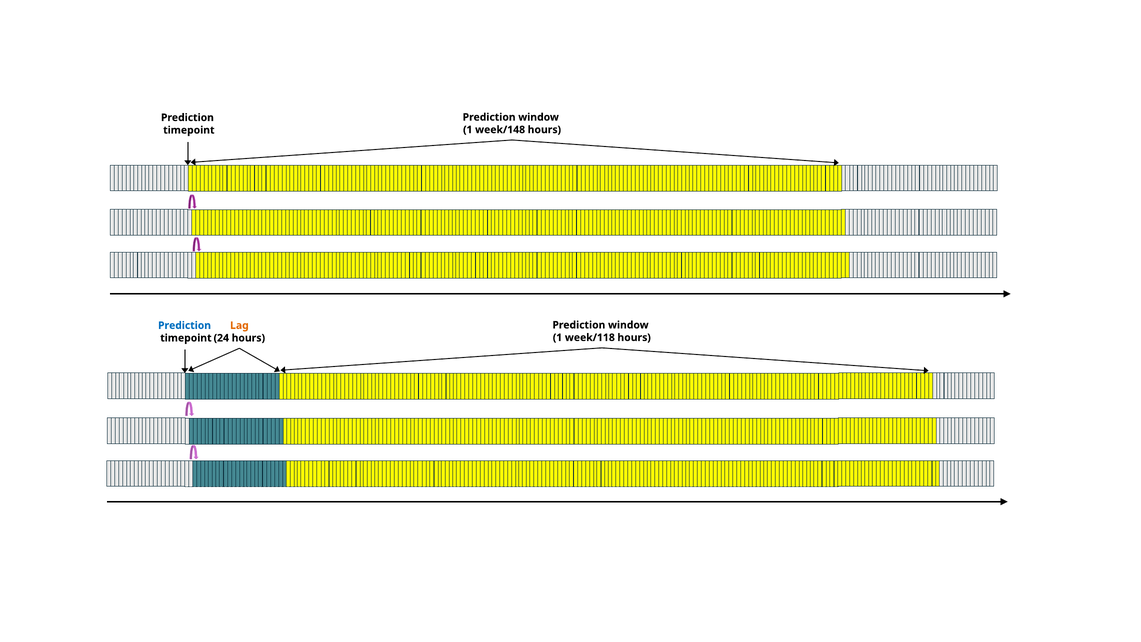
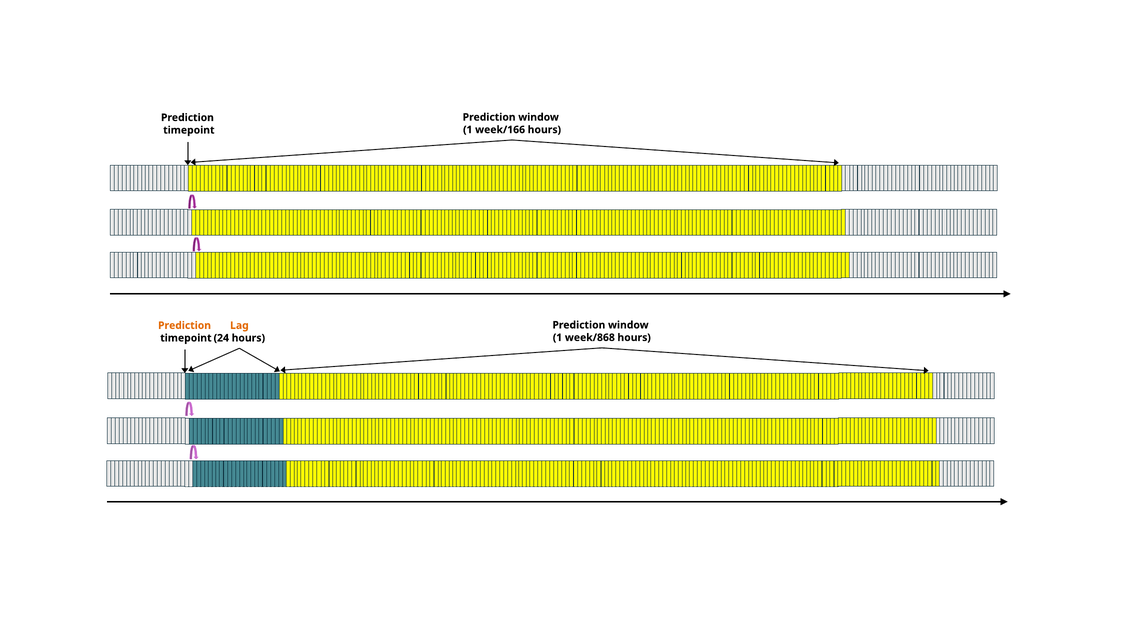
week/148: week/148 -> week/166 (500, 130)
Prediction colour: blue -> orange (185, 325)
week/118: week/118 -> week/868 (590, 337)
